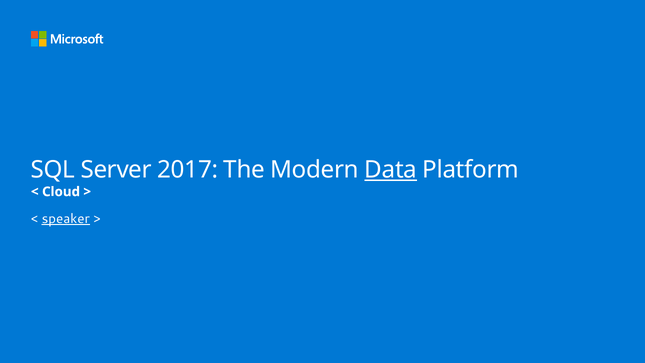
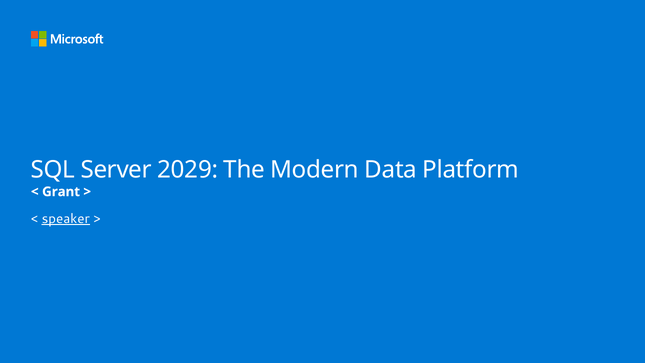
2017: 2017 -> 2029 (188, 170)
Data underline: present -> none (391, 170)
Cloud: Cloud -> Grant (61, 192)
